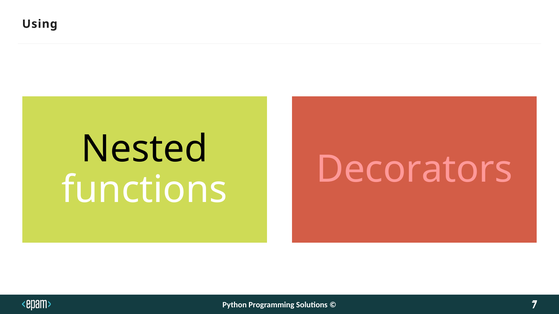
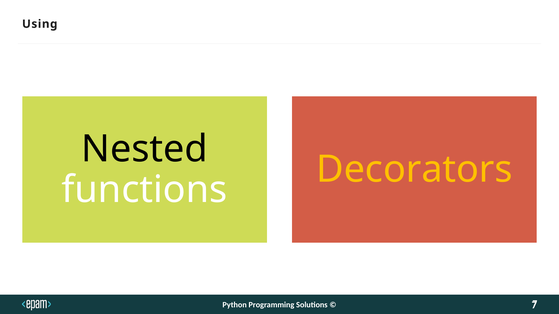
Decorators colour: pink -> yellow (414, 170)
